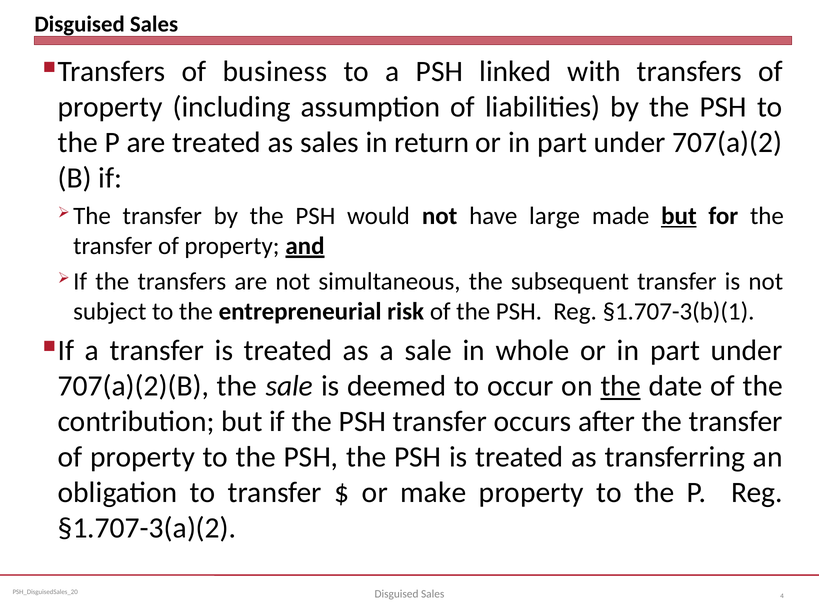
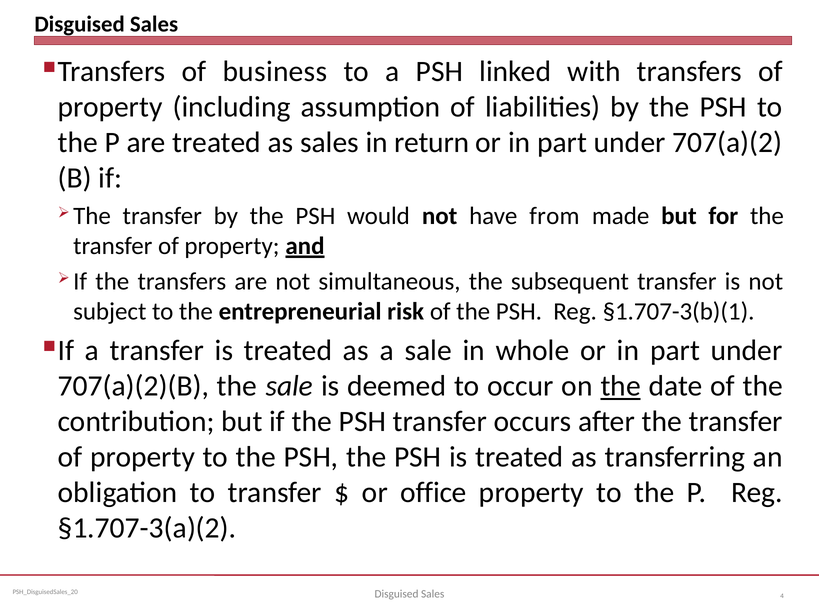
large: large -> from (554, 216)
but underline: present -> none (679, 216)
make: make -> office (434, 493)
